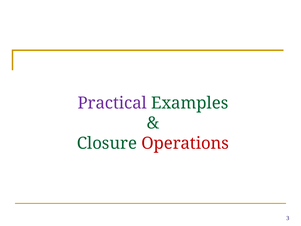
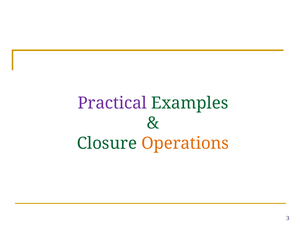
Operations colour: red -> orange (185, 143)
